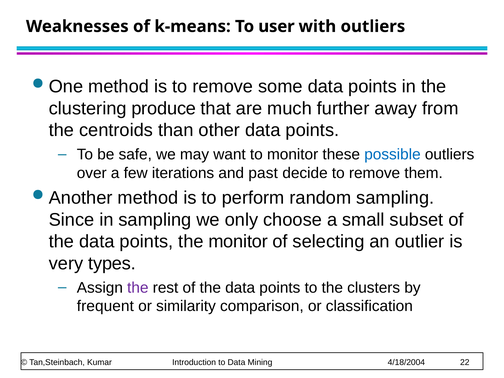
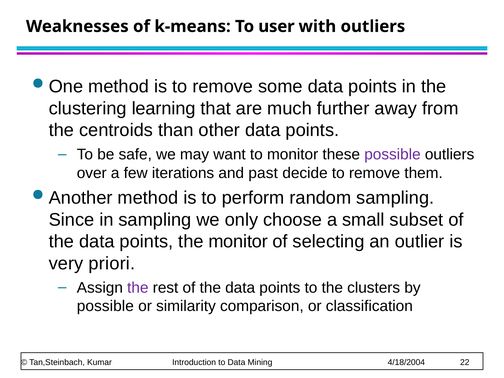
produce: produce -> learning (164, 108)
possible colour: blue -> purple (392, 155)
types: types -> priori (112, 263)
frequent: frequent -> possible (105, 306)
